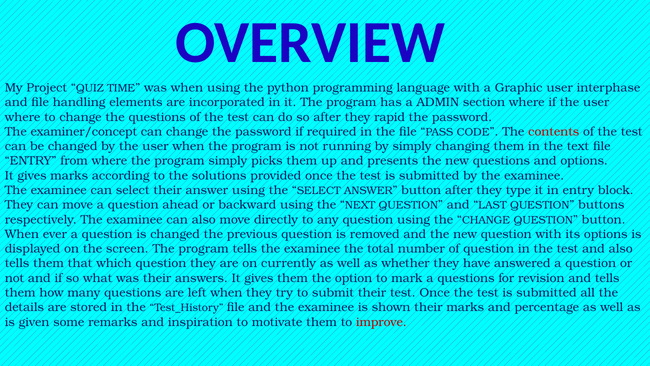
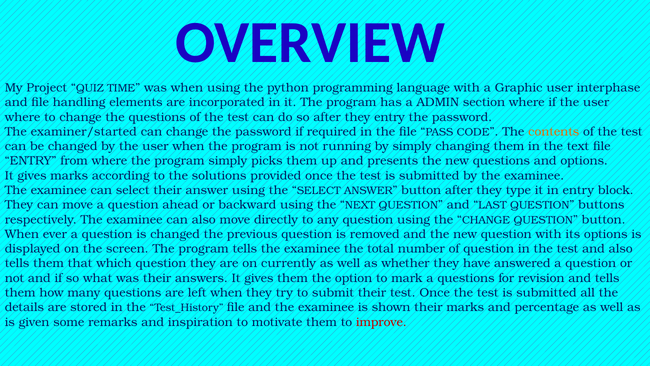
they rapid: rapid -> entry (390, 117)
examiner/concept: examiner/concept -> examiner/started (84, 132)
contents colour: red -> orange (554, 132)
